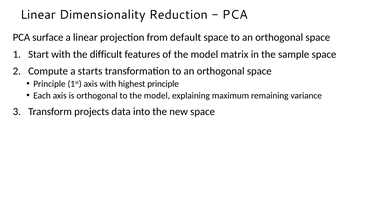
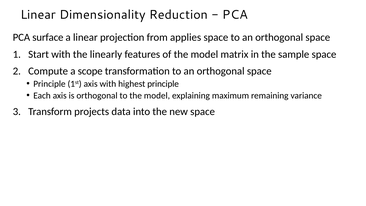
default: default -> applies (186, 37)
difficult: difficult -> linearly (106, 54)
starts: starts -> scope (90, 71)
